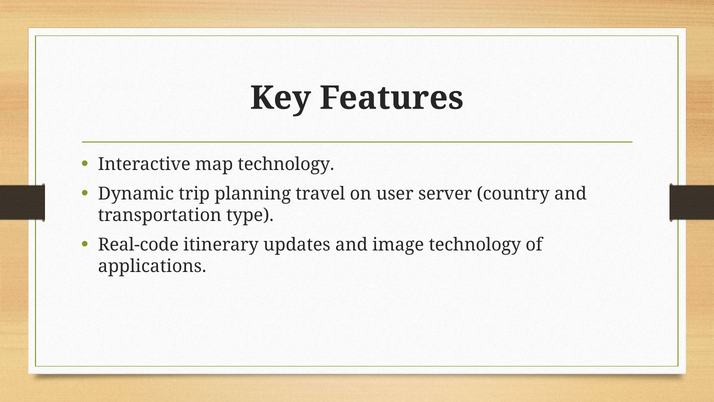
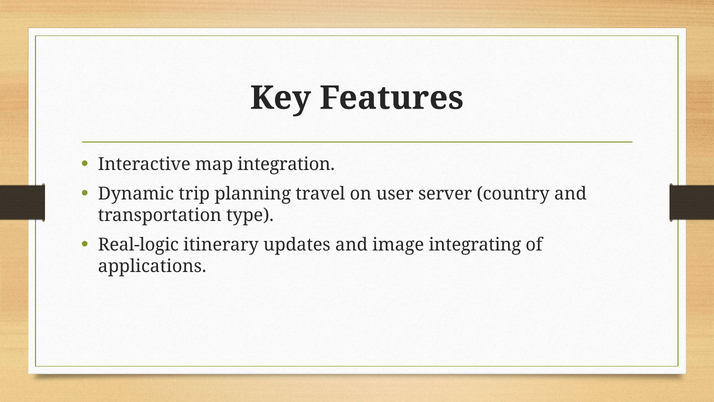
map technology: technology -> integration (286, 164)
Real-code: Real-code -> Real-logic (138, 245)
image technology: technology -> integrating (475, 245)
